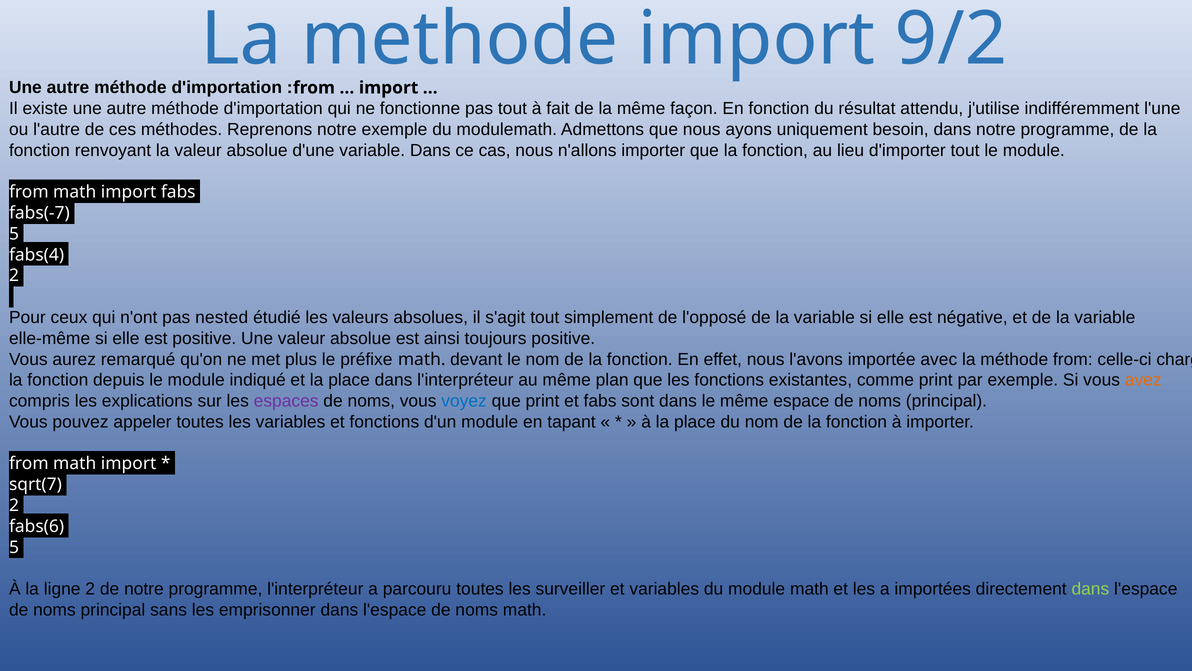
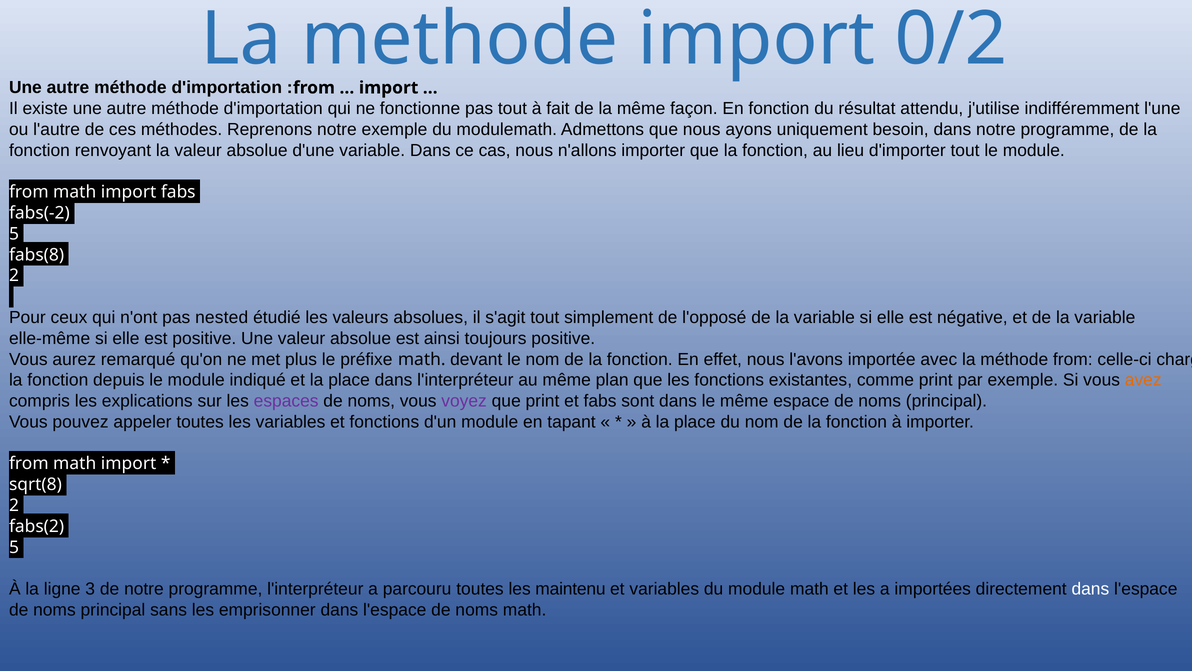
9/2: 9/2 -> 0/2 (951, 39)
fabs(-7: fabs(-7 -> fabs(-2 (39, 213)
fabs(4: fabs(4 -> fabs(8 (37, 255)
voyez colour: blue -> purple (464, 401)
sqrt(7: sqrt(7 -> sqrt(8 (35, 484)
fabs(6: fabs(6 -> fabs(2 (37, 526)
ligne 2: 2 -> 3 (90, 589)
surveiller: surveiller -> maintenu (570, 589)
dans colour: light green -> white (1090, 589)
